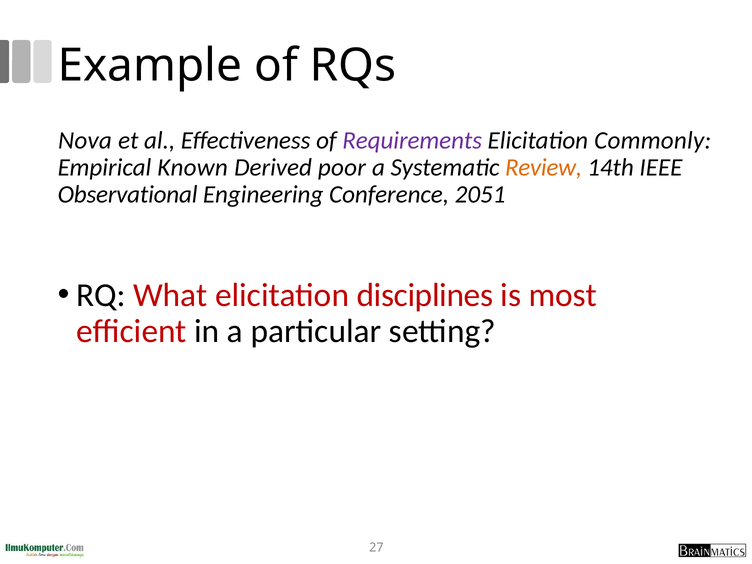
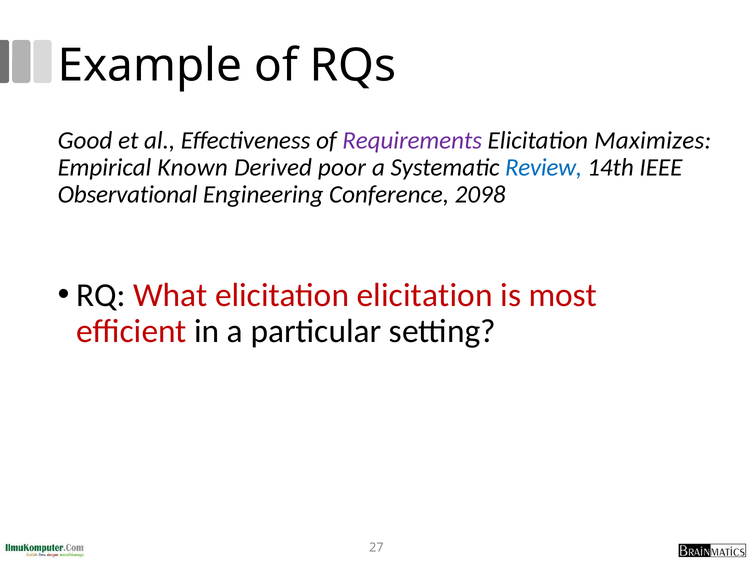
Nova: Nova -> Good (85, 140)
Commonly: Commonly -> Maximizes (653, 140)
Review colour: orange -> blue (544, 167)
2051: 2051 -> 2098 (480, 195)
elicitation disciplines: disciplines -> elicitation (425, 295)
